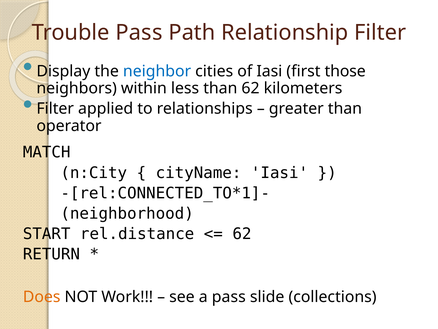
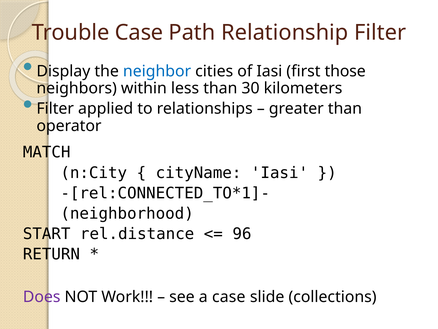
Trouble Pass: Pass -> Case (139, 33)
than 62: 62 -> 30 (251, 88)
62: 62 -> 96 (242, 234)
Does colour: orange -> purple (42, 297)
a pass: pass -> case (229, 297)
